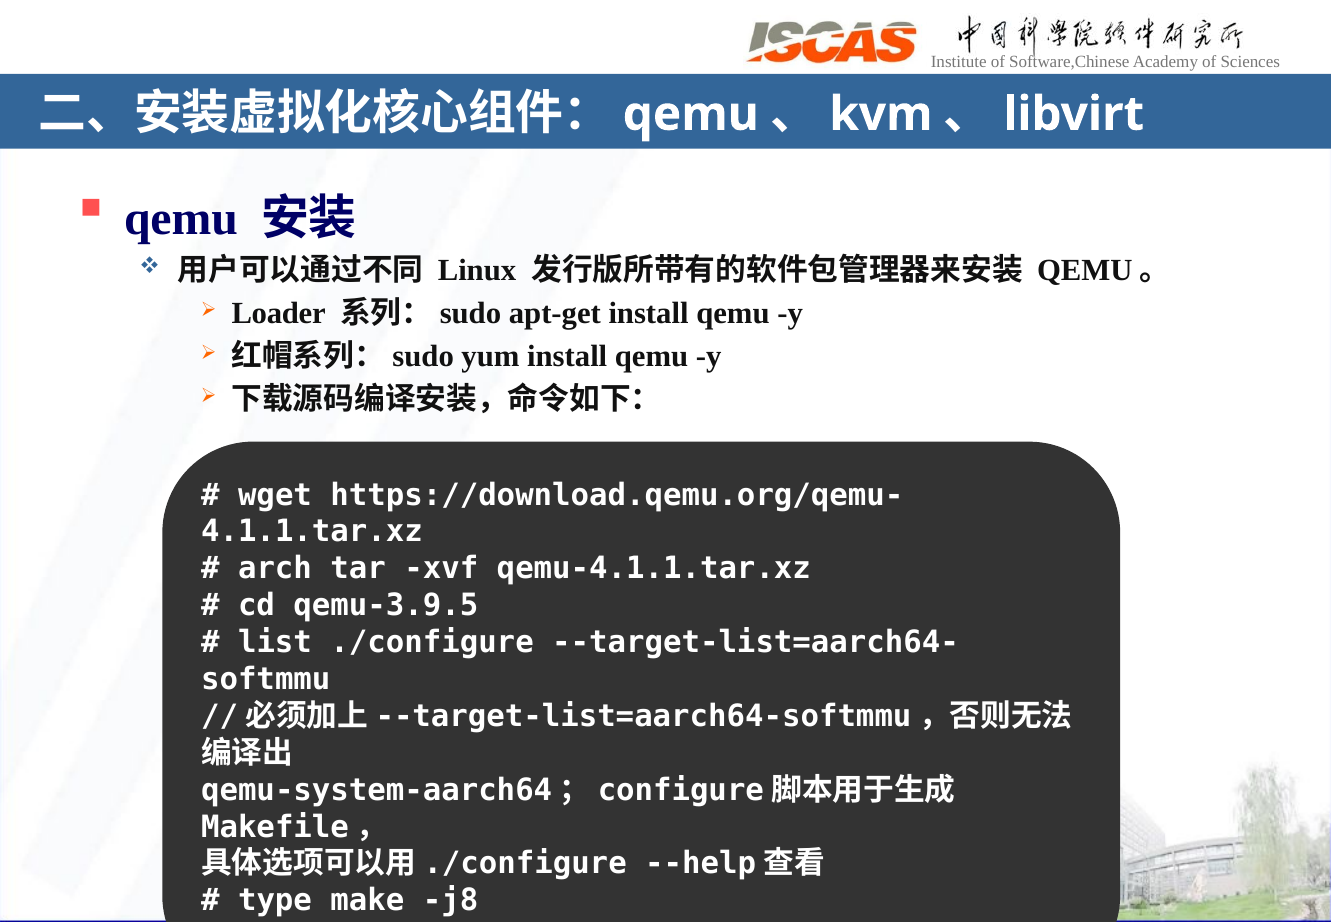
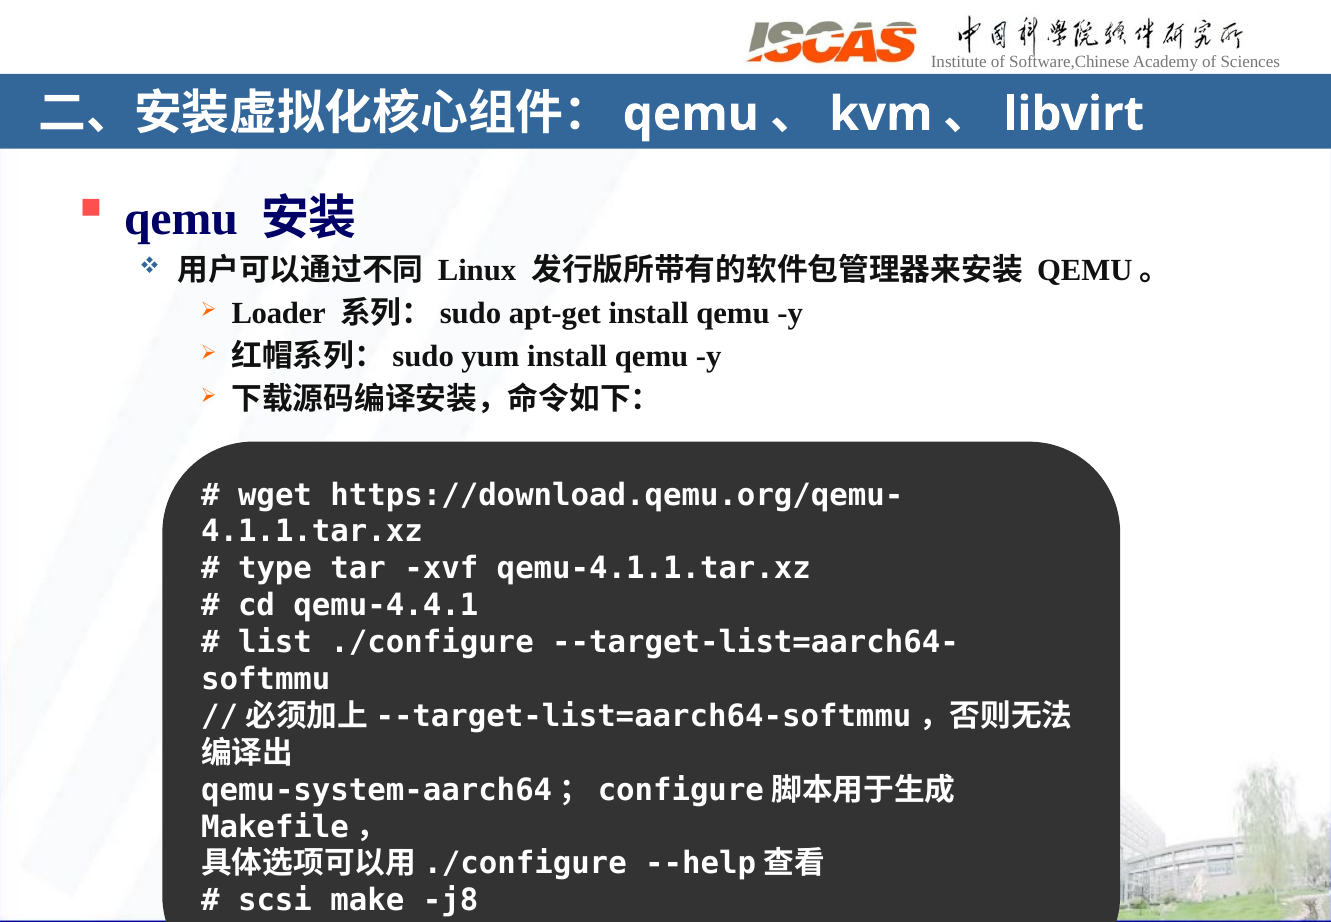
arch: arch -> type (275, 568)
qemu-3.9.5: qemu-3.9.5 -> qemu-4.4.1 (386, 605)
type: type -> scsi (275, 900)
